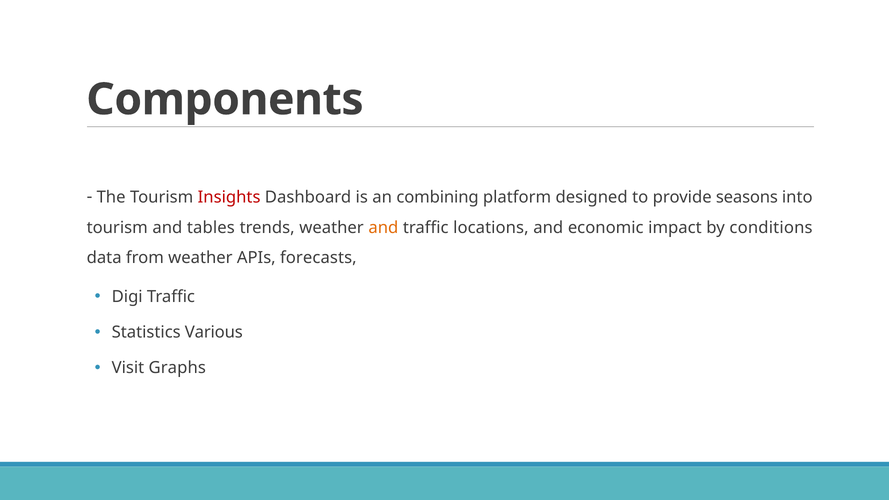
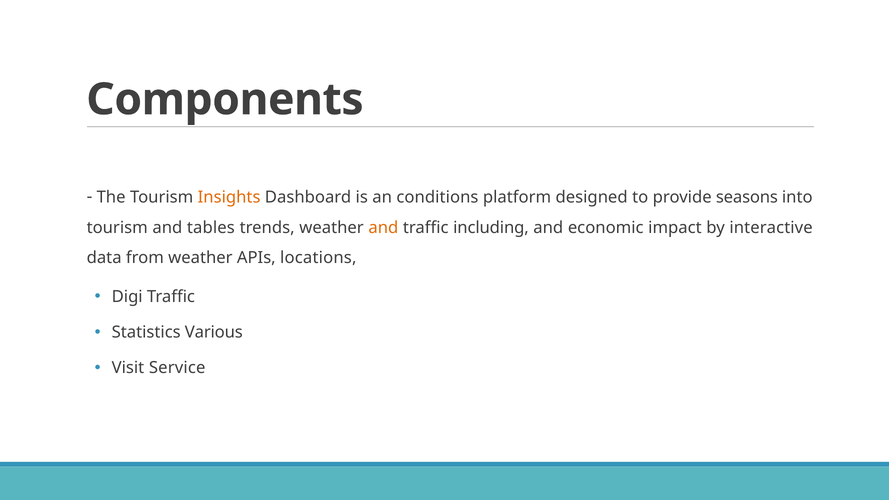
Insights colour: red -> orange (229, 197)
combining: combining -> conditions (437, 197)
locations: locations -> including (491, 228)
conditions: conditions -> interactive (771, 228)
forecasts: forecasts -> locations (318, 258)
Graphs: Graphs -> Service (177, 368)
